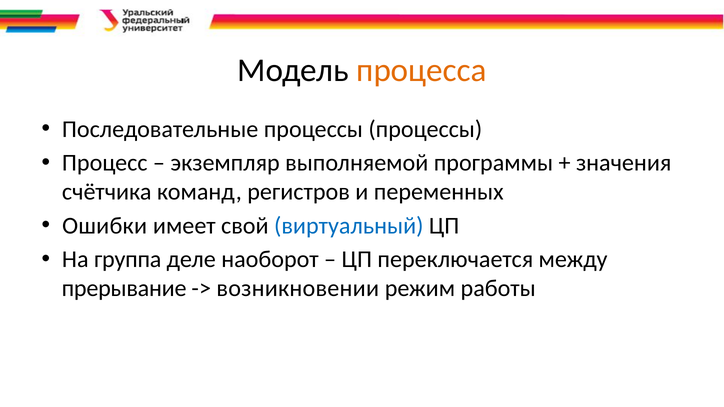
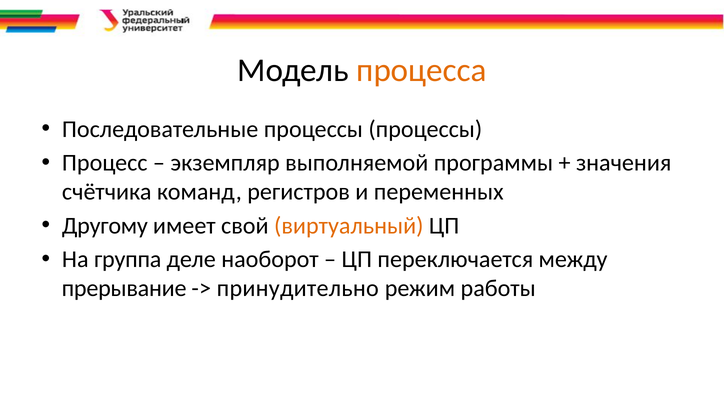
Ошибки: Ошибки -> Другому (105, 226)
виртуальный colour: blue -> orange (349, 226)
возникновении: возникновении -> принудительно (298, 289)
